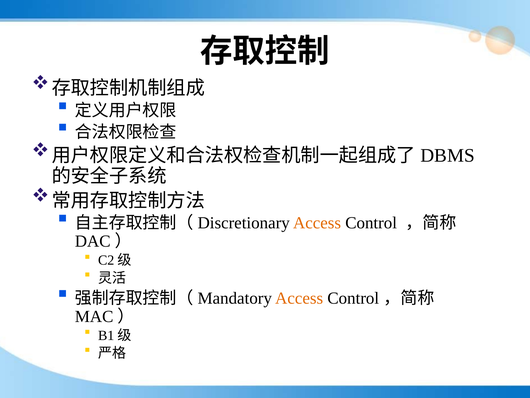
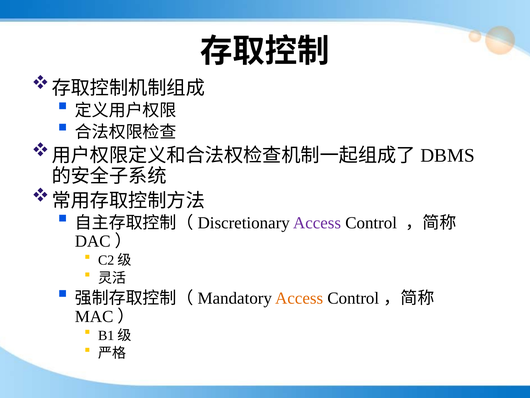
Access colour: orange -> purple (317, 223)
